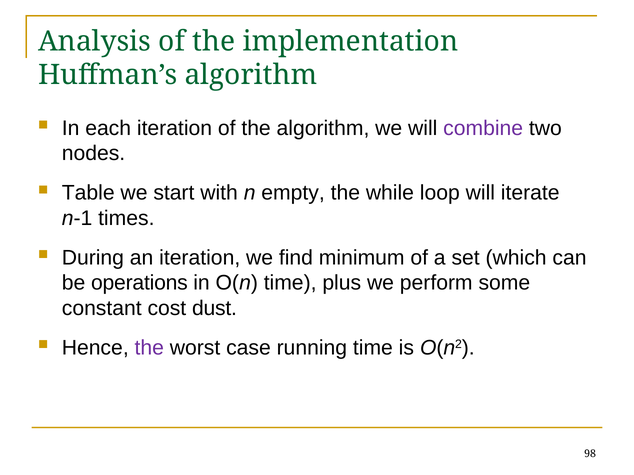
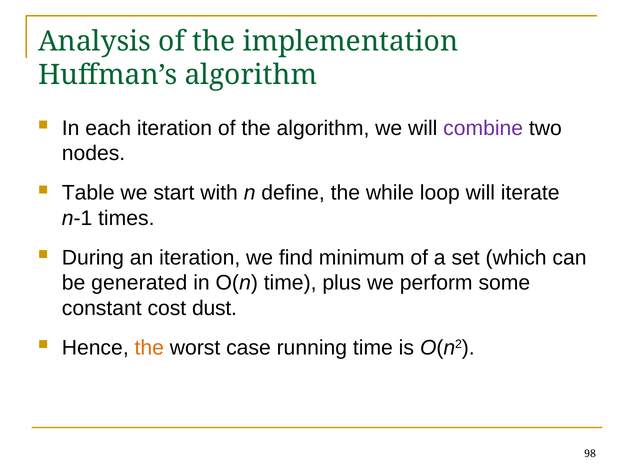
empty: empty -> define (293, 193)
operations: operations -> generated (139, 283)
the colour: purple -> orange (149, 348)
